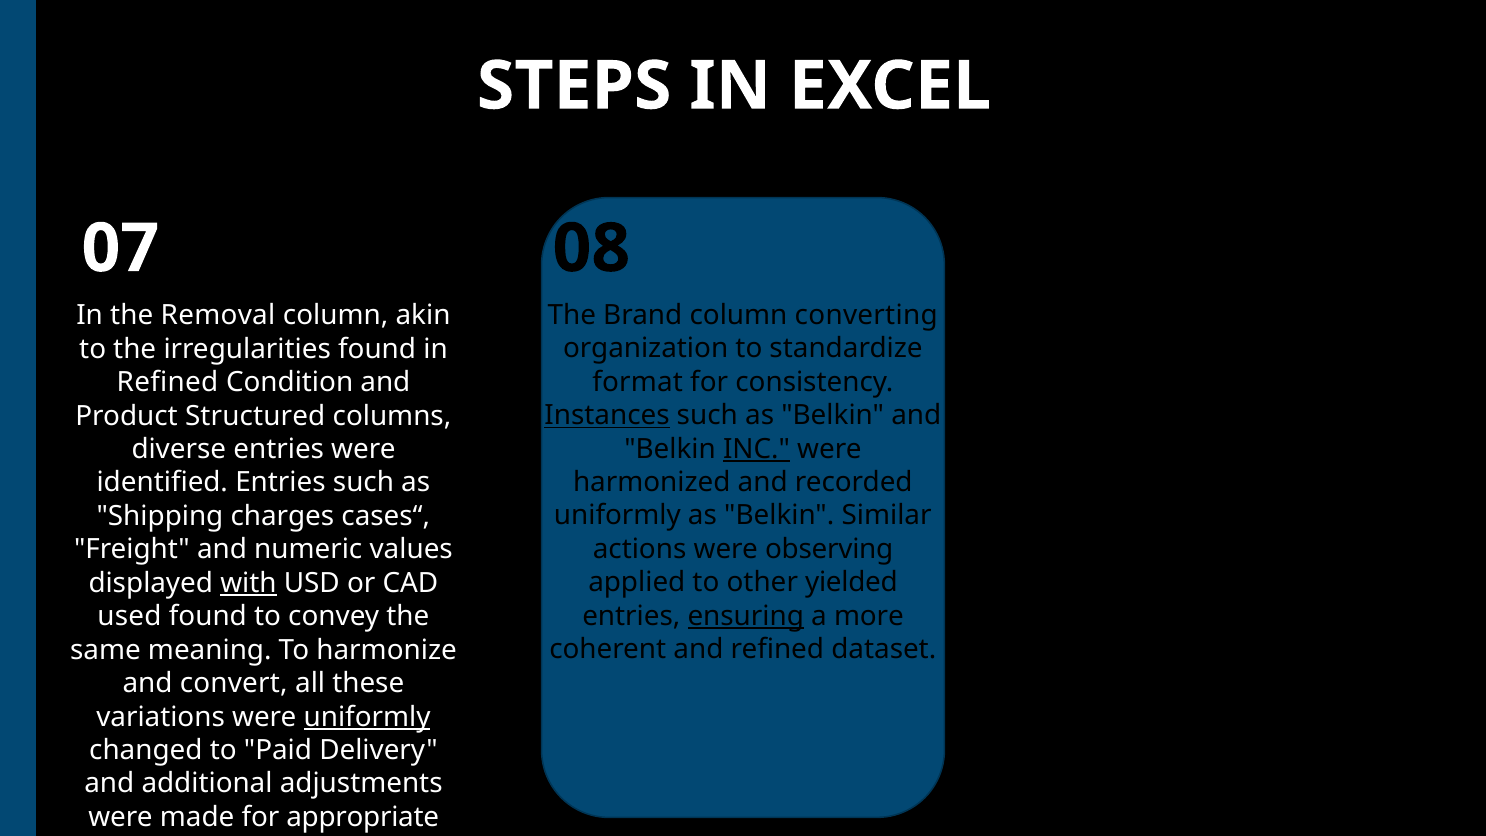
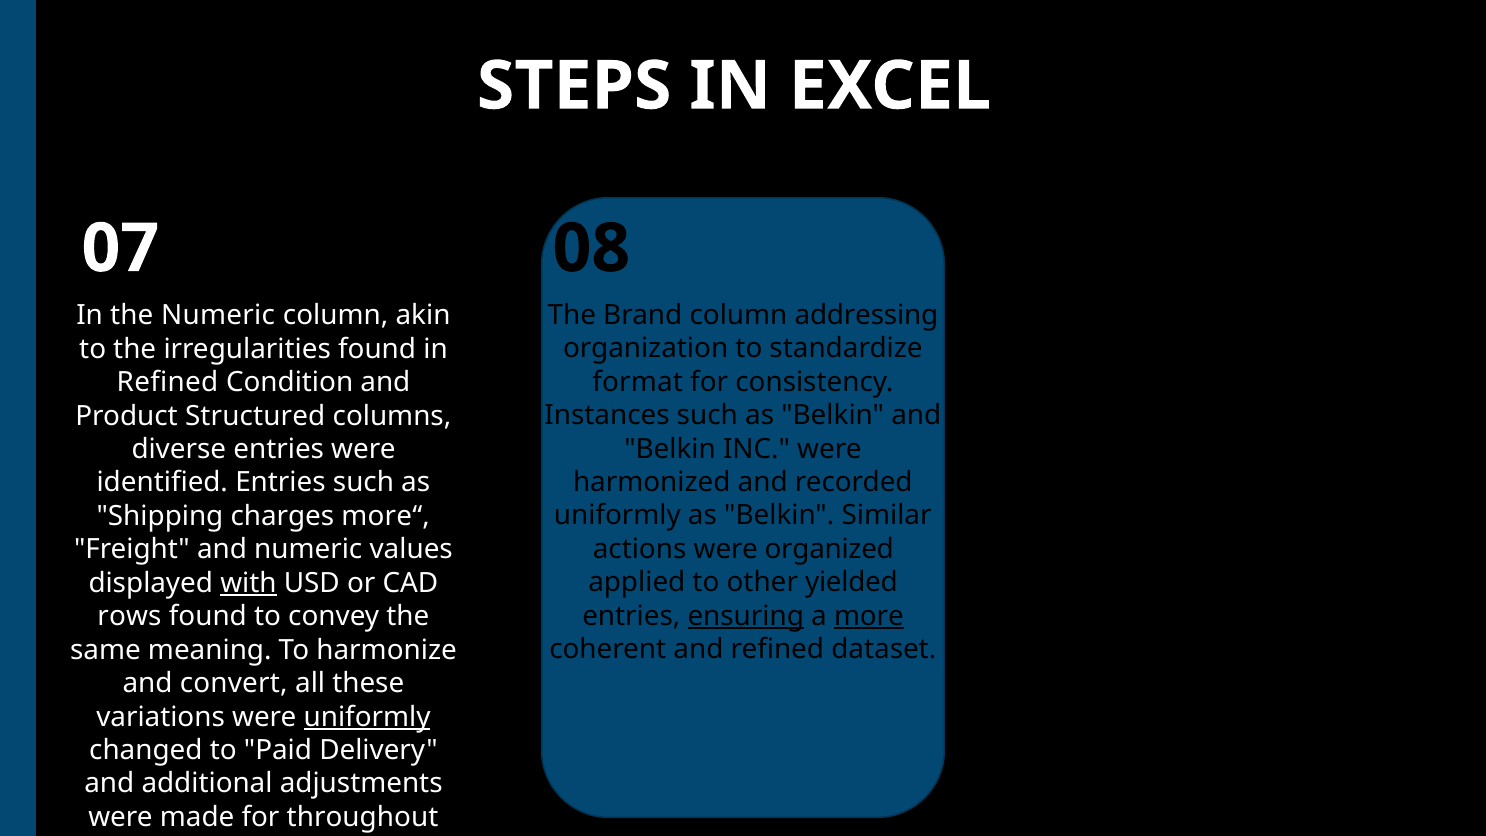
converting: converting -> addressing (866, 315)
the Removal: Removal -> Numeric (218, 315)
Instances underline: present -> none (607, 415)
INC underline: present -> none (757, 449)
cases“: cases“ -> more“ (386, 516)
observing: observing -> organized (829, 549)
more underline: none -> present (869, 616)
used: used -> rows (130, 616)
appropriate: appropriate -> throughout (363, 817)
